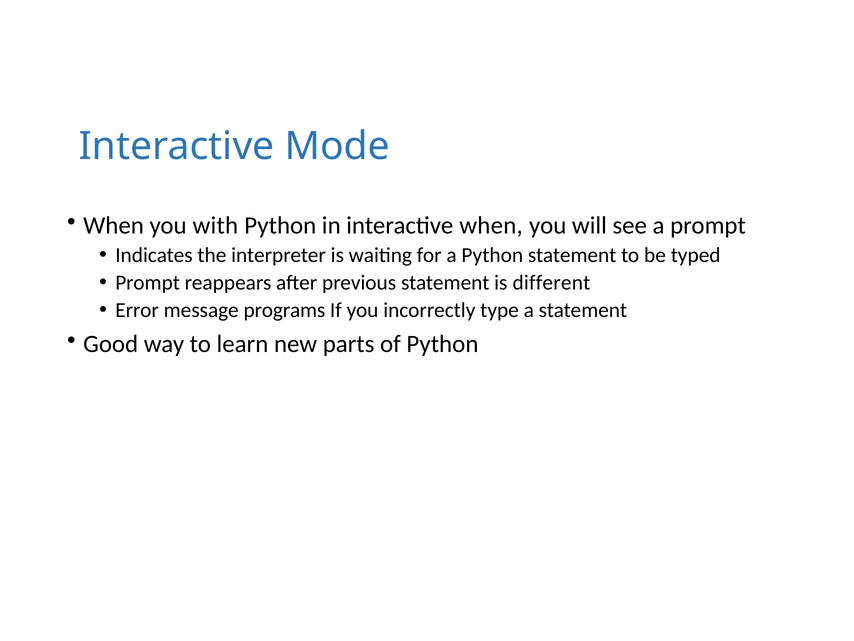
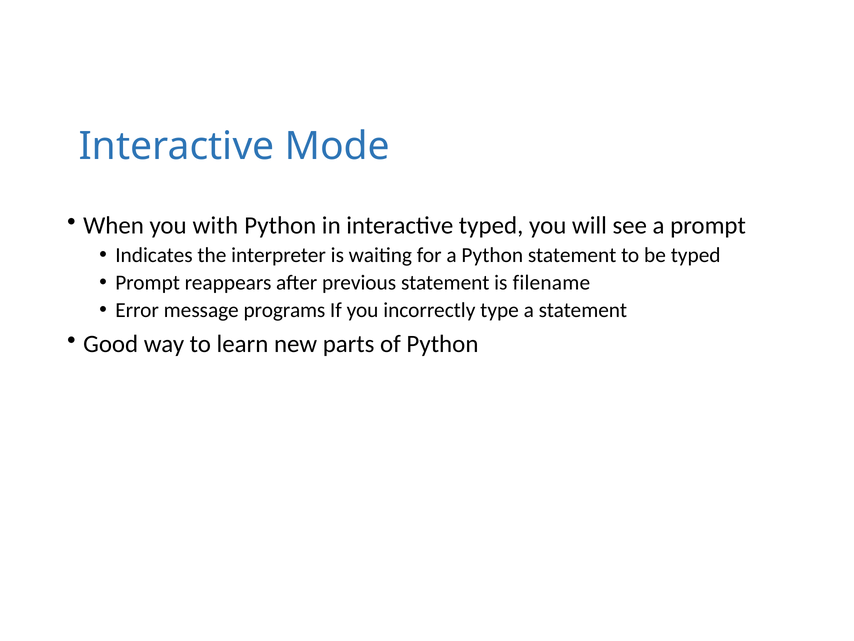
interactive when: when -> typed (491, 226)
different: different -> filename (551, 282)
